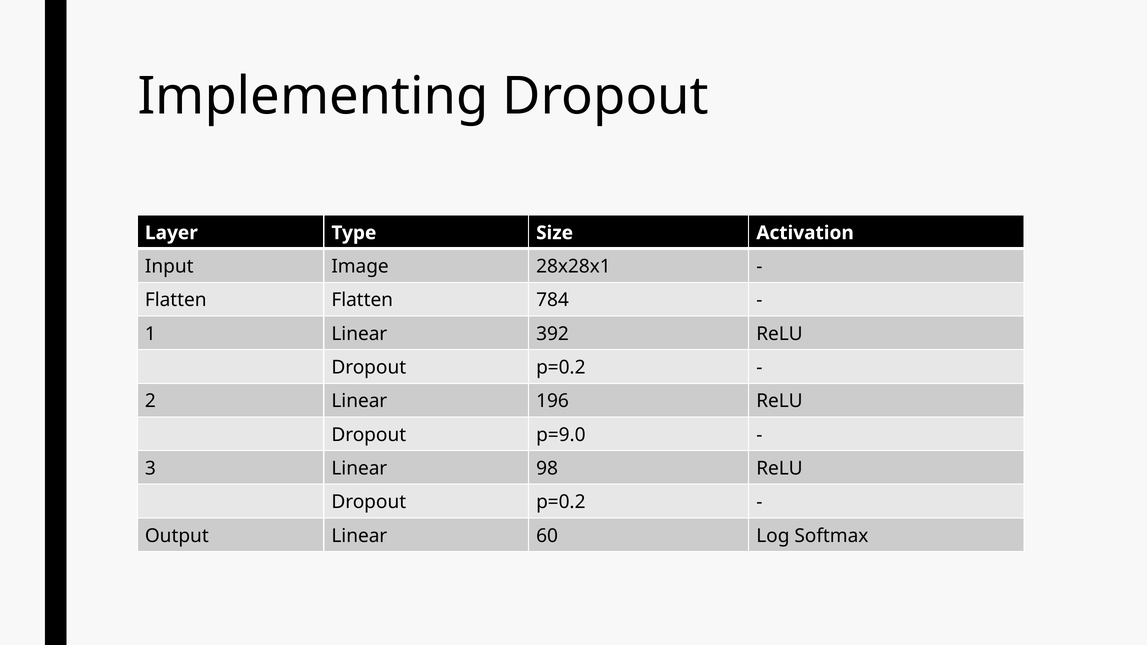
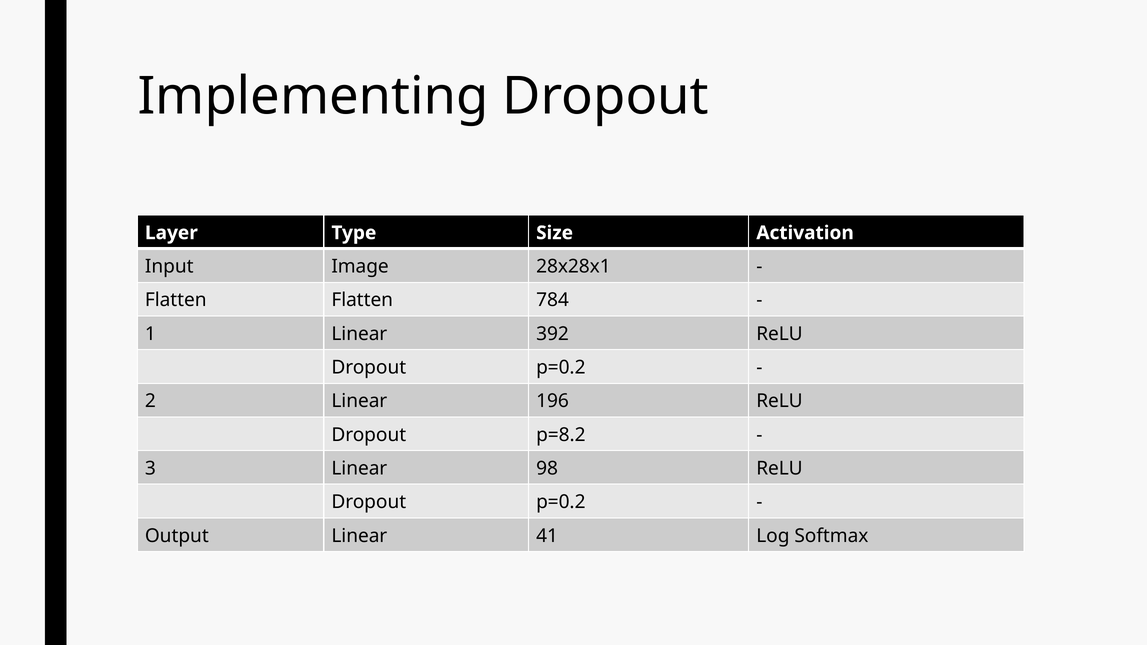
p=9.0: p=9.0 -> p=8.2 (561, 435)
60: 60 -> 41 (547, 536)
